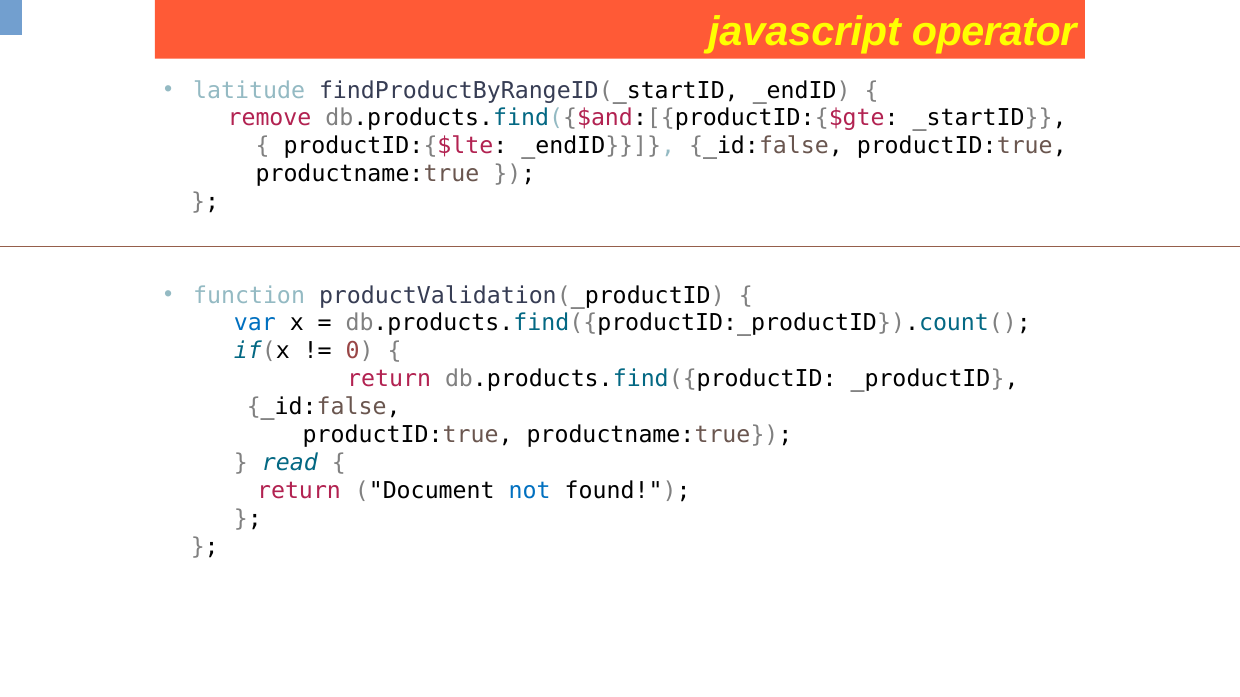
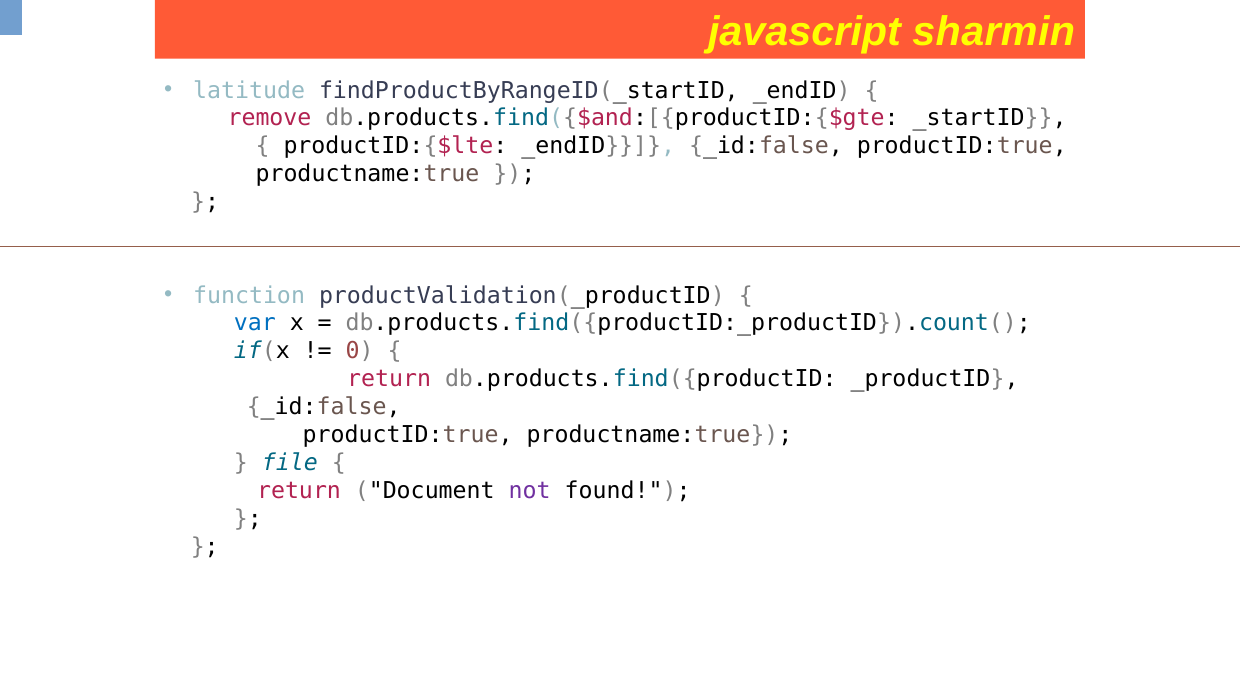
operator: operator -> sharmin (994, 32)
read: read -> file (290, 463)
not colour: blue -> purple (530, 491)
